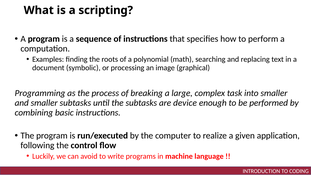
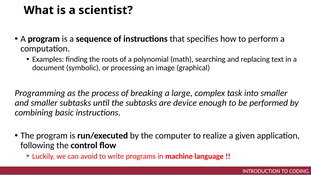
scripting: scripting -> scientist (106, 10)
